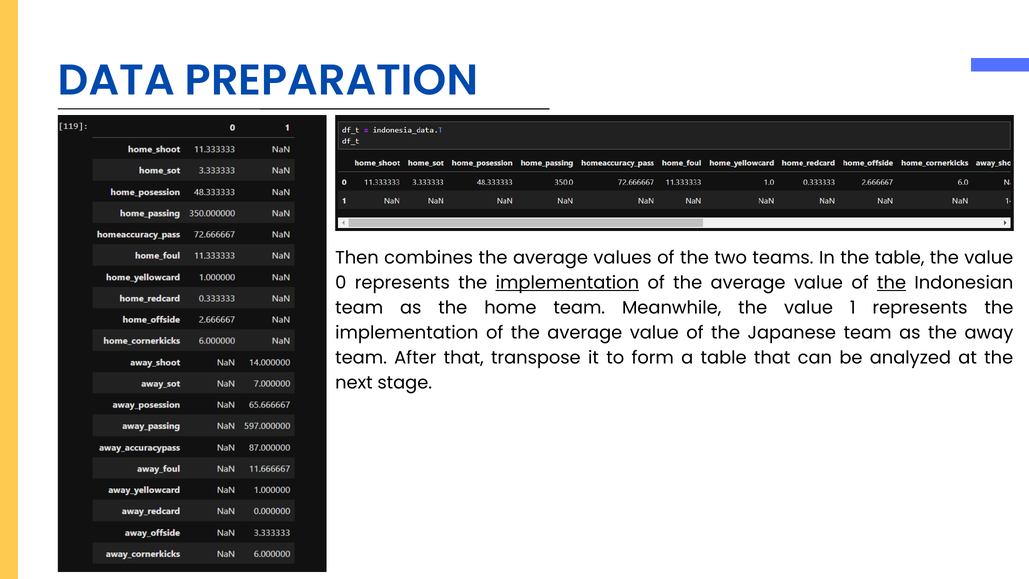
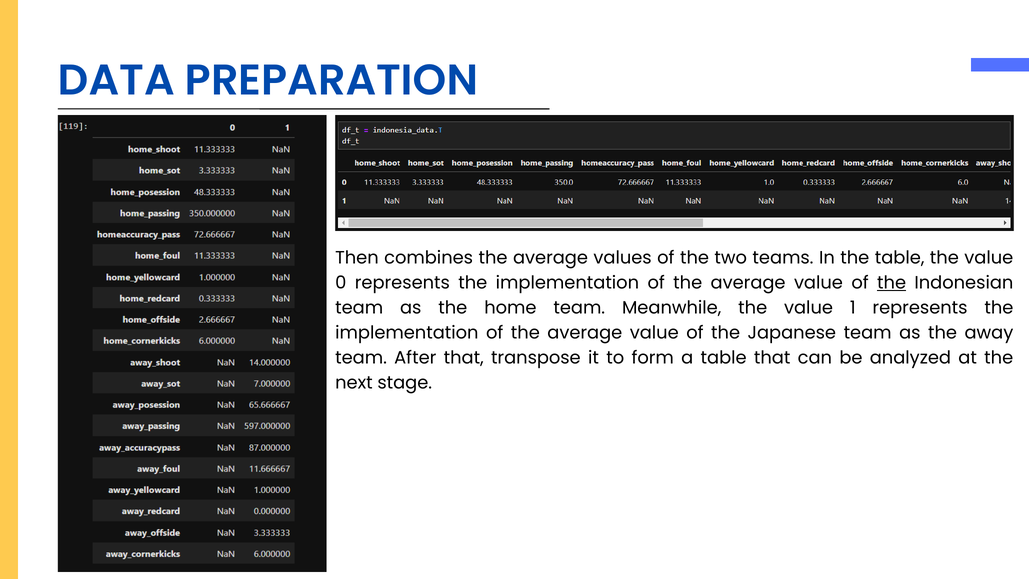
implementation underline: present -> none (567, 283)
